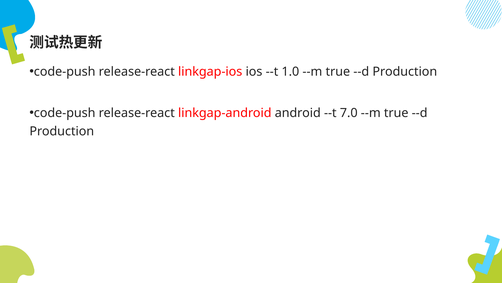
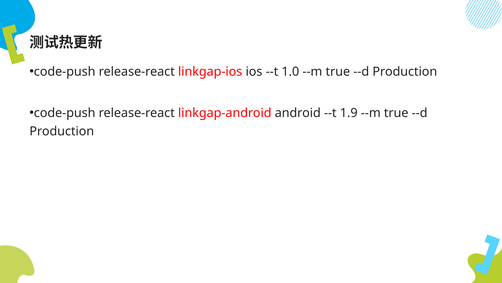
7.0: 7.0 -> 1.9 (349, 113)
